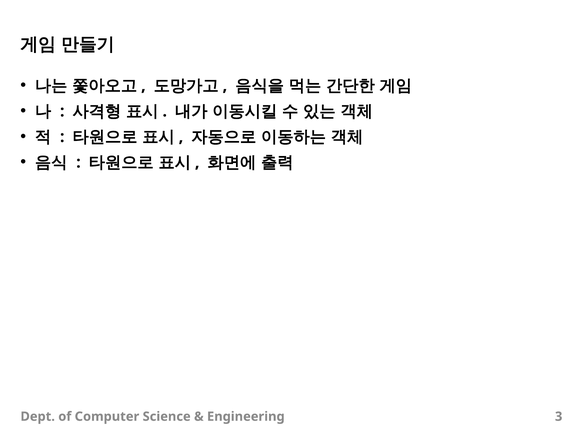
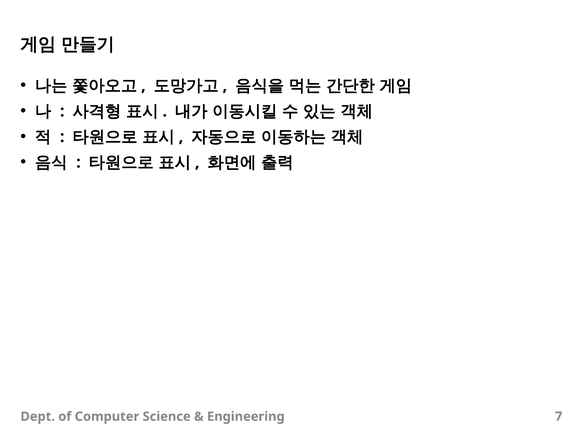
3: 3 -> 7 (559, 417)
